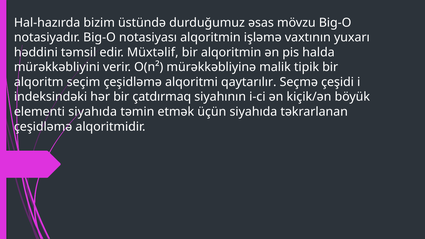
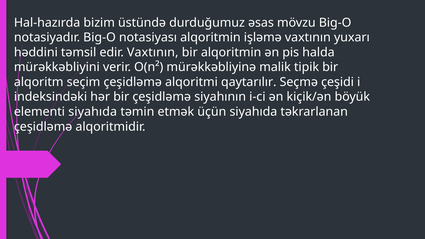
edir Müxtəlif: Müxtəlif -> Vaxtının (153, 52)
bir çatdırmaq: çatdırmaq -> çeşidləmə (162, 97)
